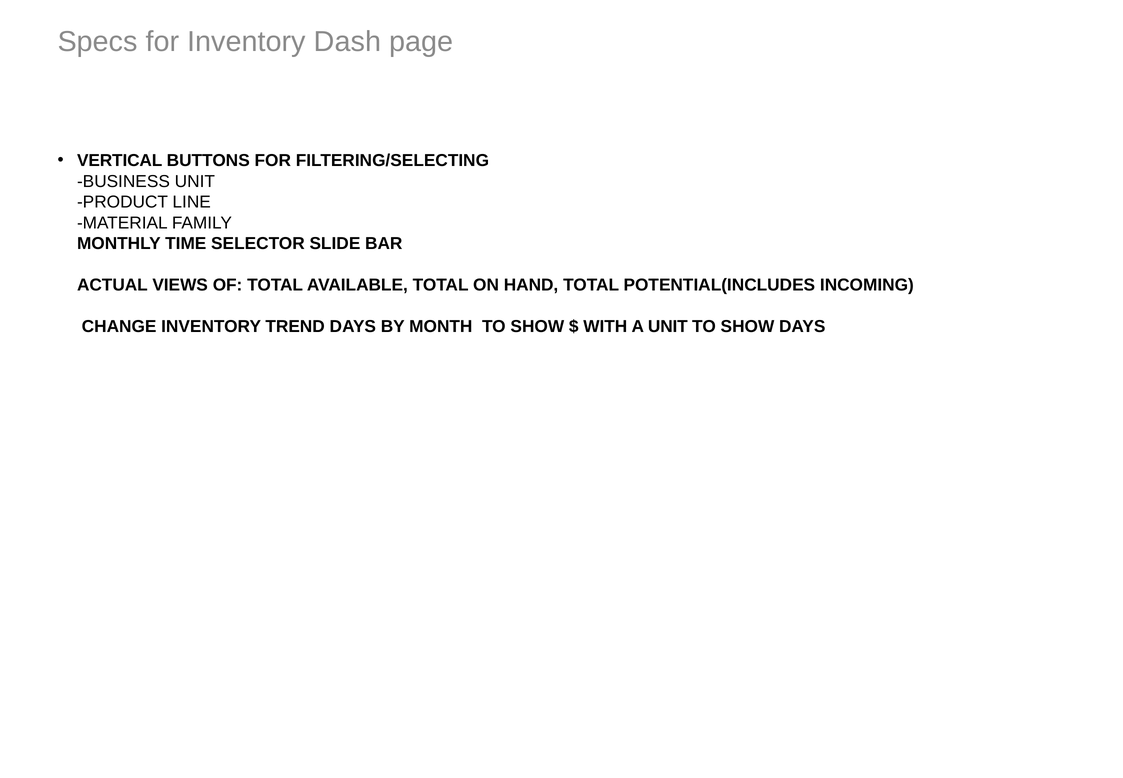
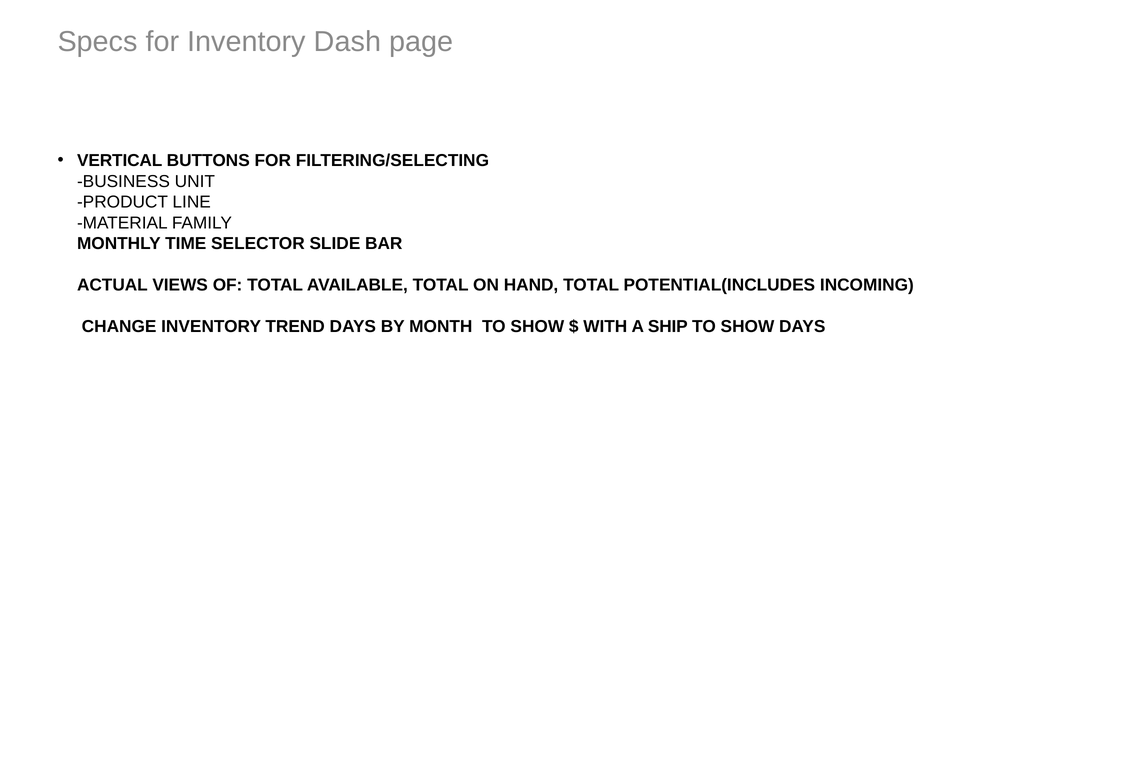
A UNIT: UNIT -> SHIP (668, 326)
